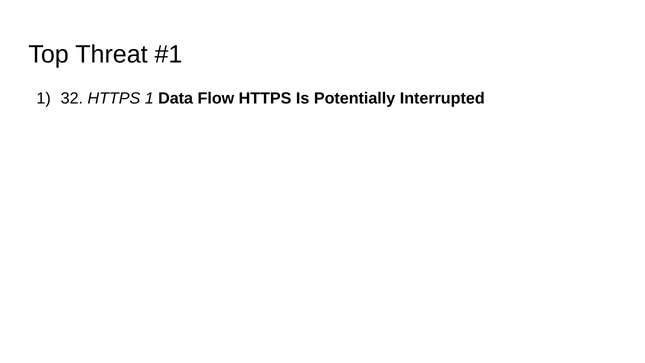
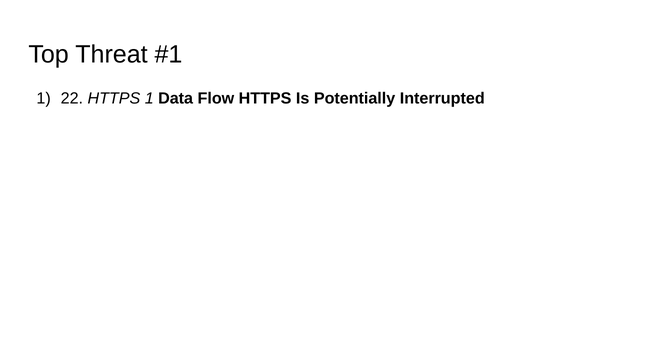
32: 32 -> 22 (72, 99)
